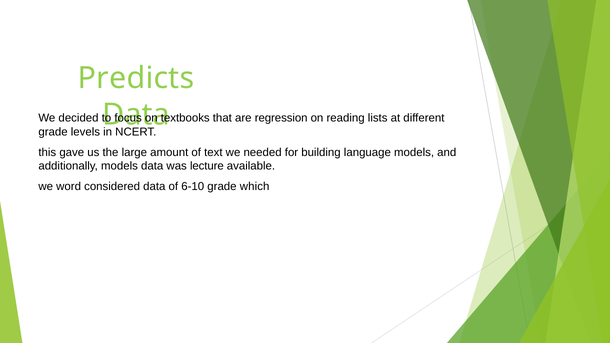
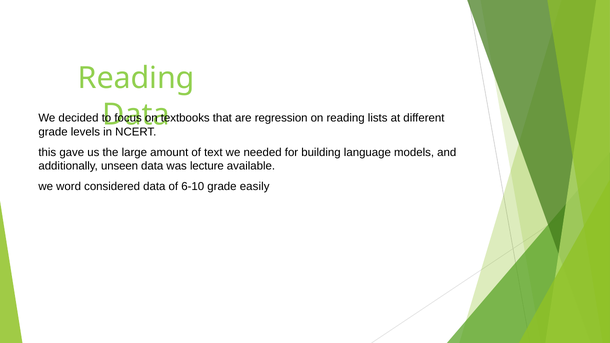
Predicts: Predicts -> Reading (136, 78)
additionally models: models -> unseen (120, 166)
which: which -> easily (255, 187)
